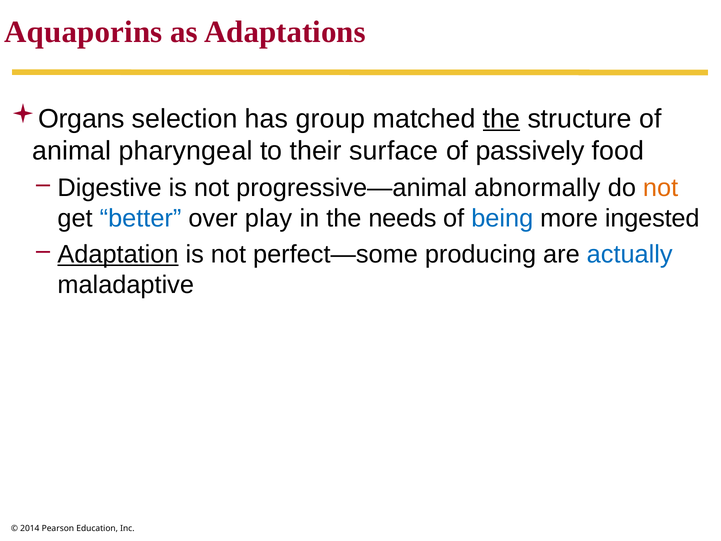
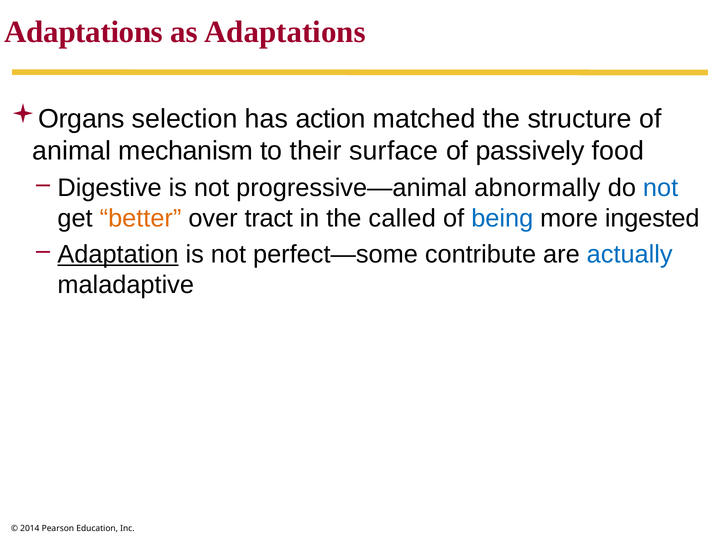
Aquaporins: Aquaporins -> Adaptations (84, 32)
group: group -> action (331, 119)
the underline: present -> none (502, 119)
pharyngeal: pharyngeal -> mechanism (186, 151)
not colour: orange -> blue (661, 188)
better colour: blue -> orange (141, 218)
play: play -> tract (269, 218)
needs: needs -> called (402, 218)
producing: producing -> contribute (480, 254)
